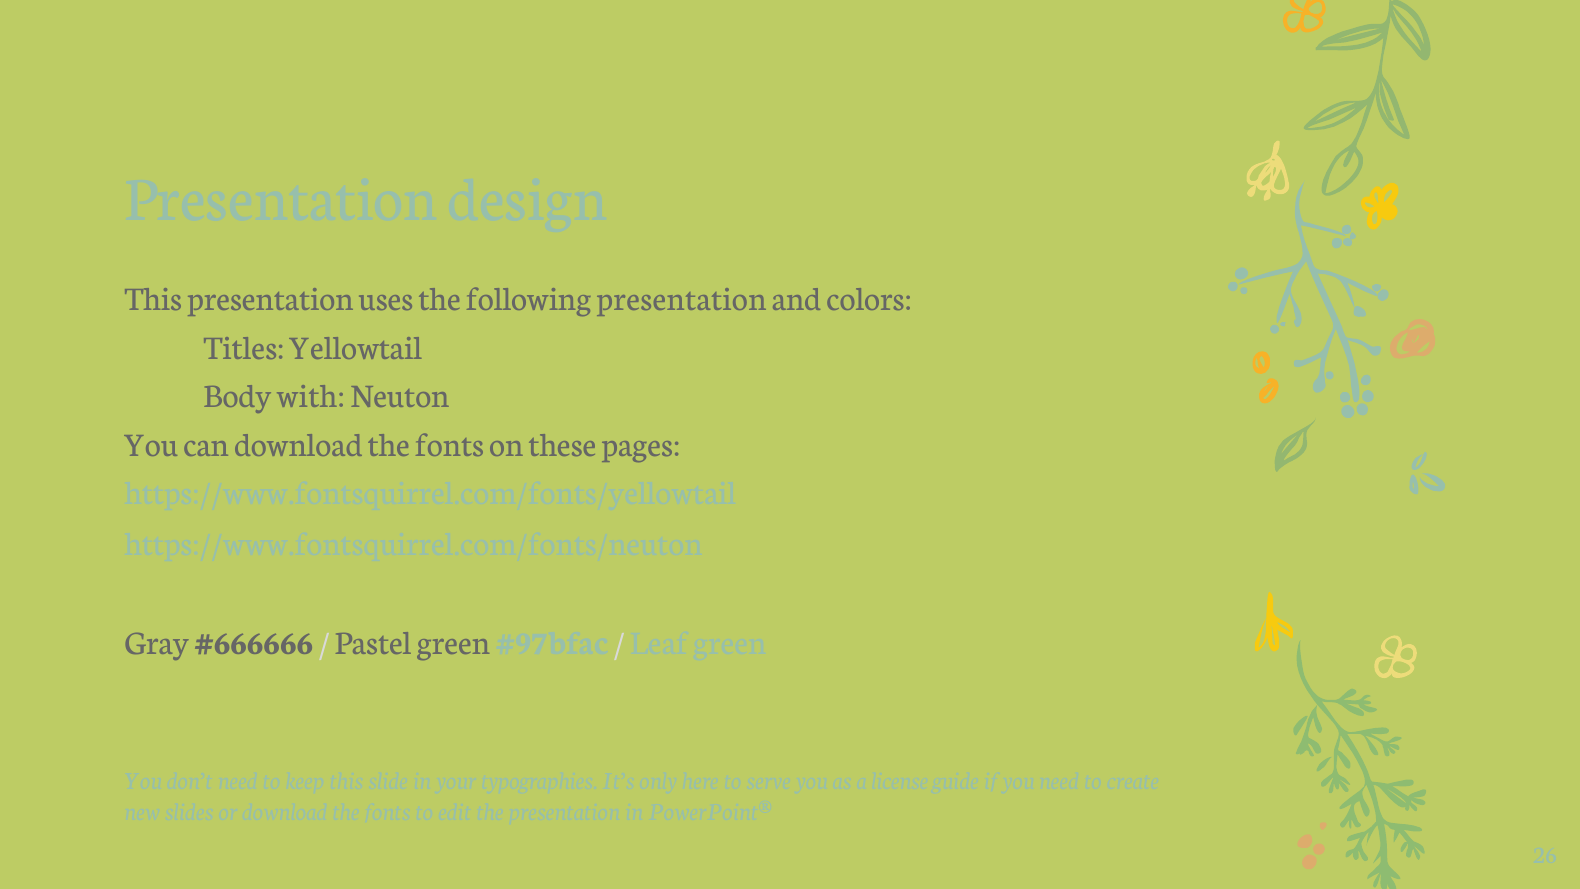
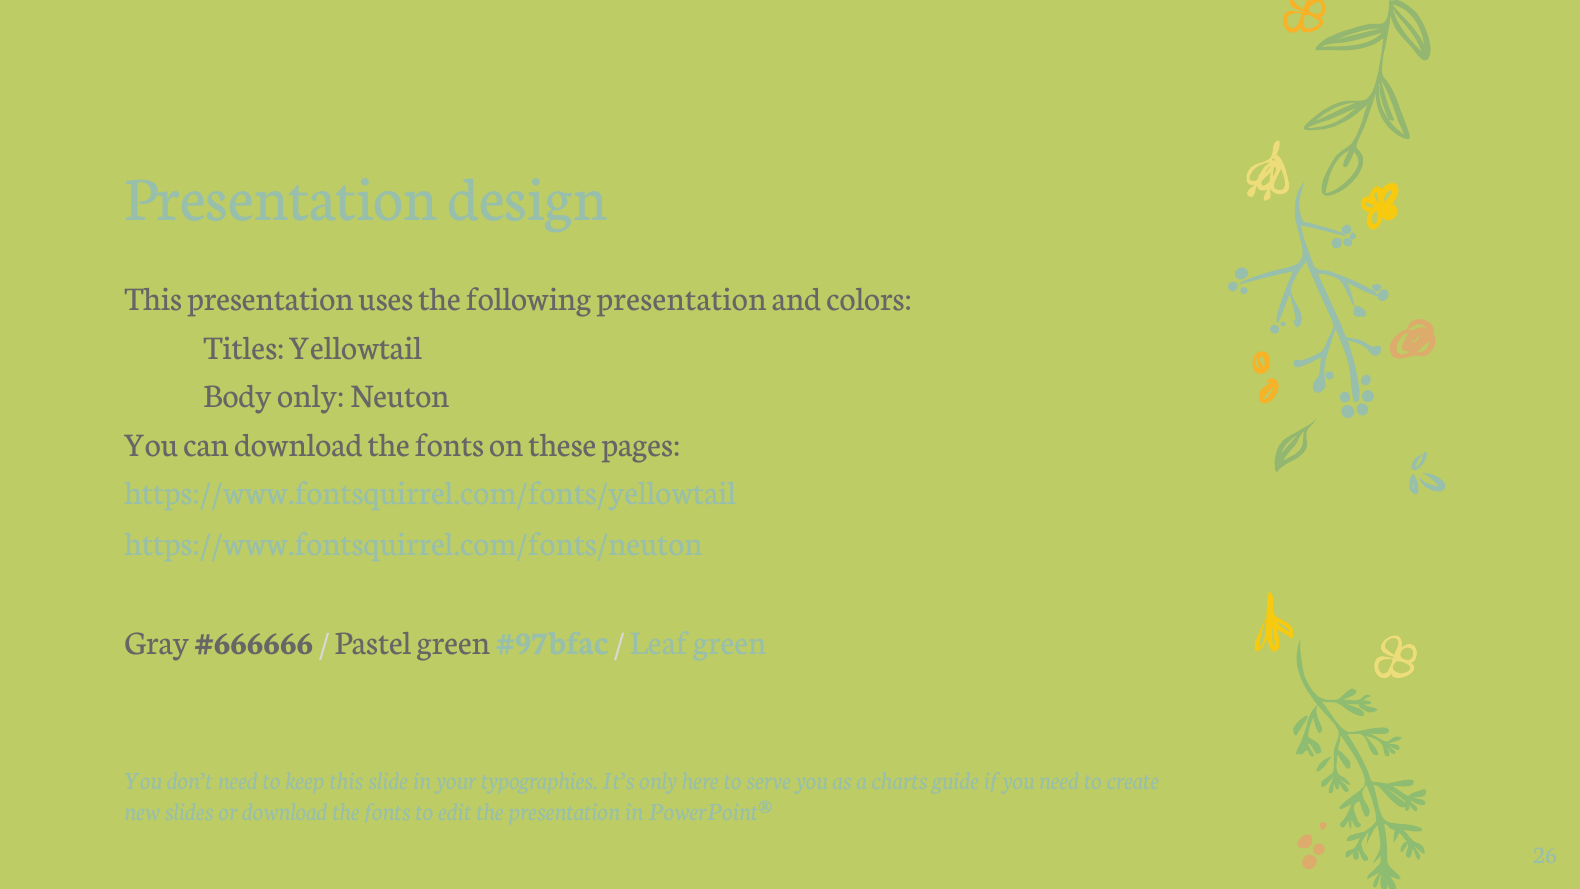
Body with: with -> only (311, 396)
license: license -> charts (900, 781)
